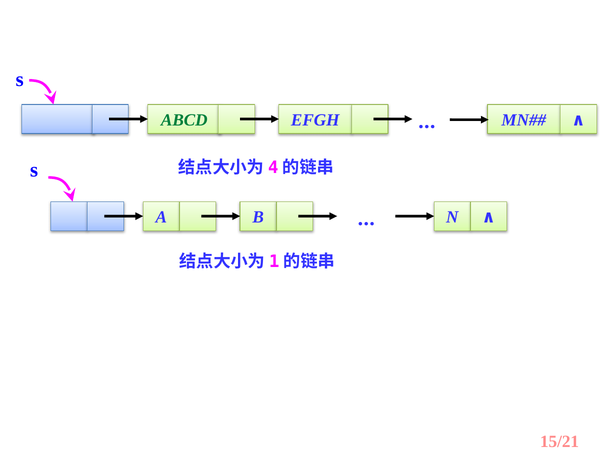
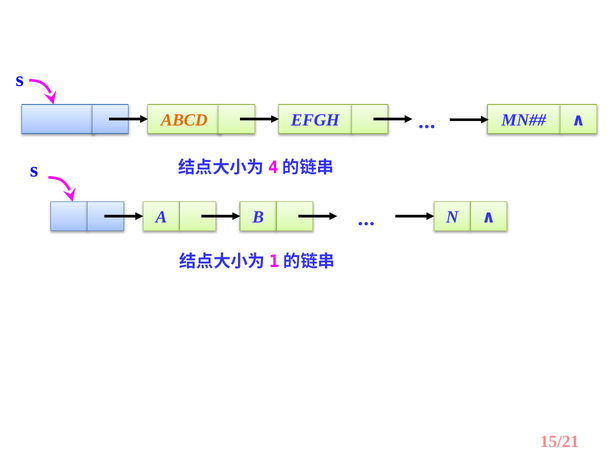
ABCD colour: green -> orange (184, 120)
